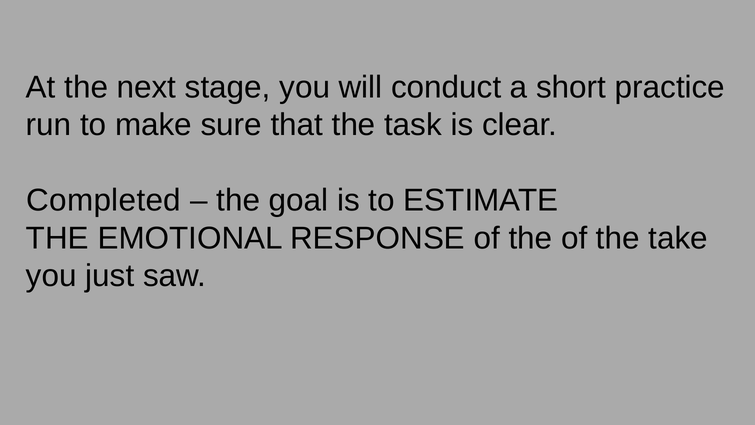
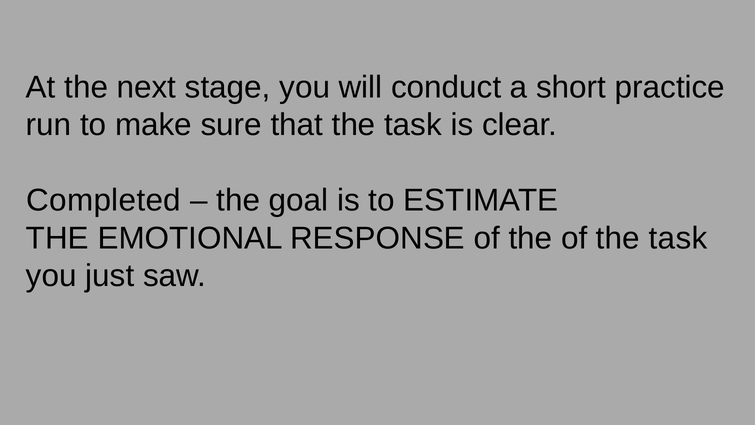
of the take: take -> task (678, 238)
